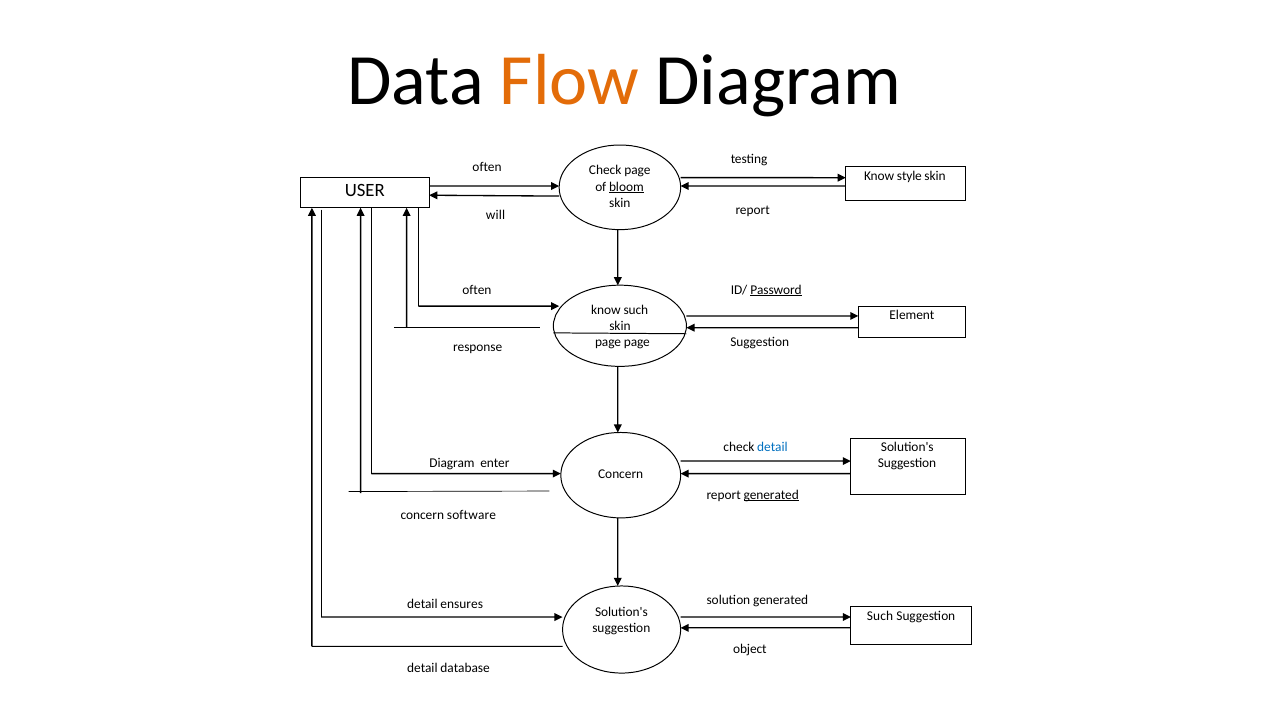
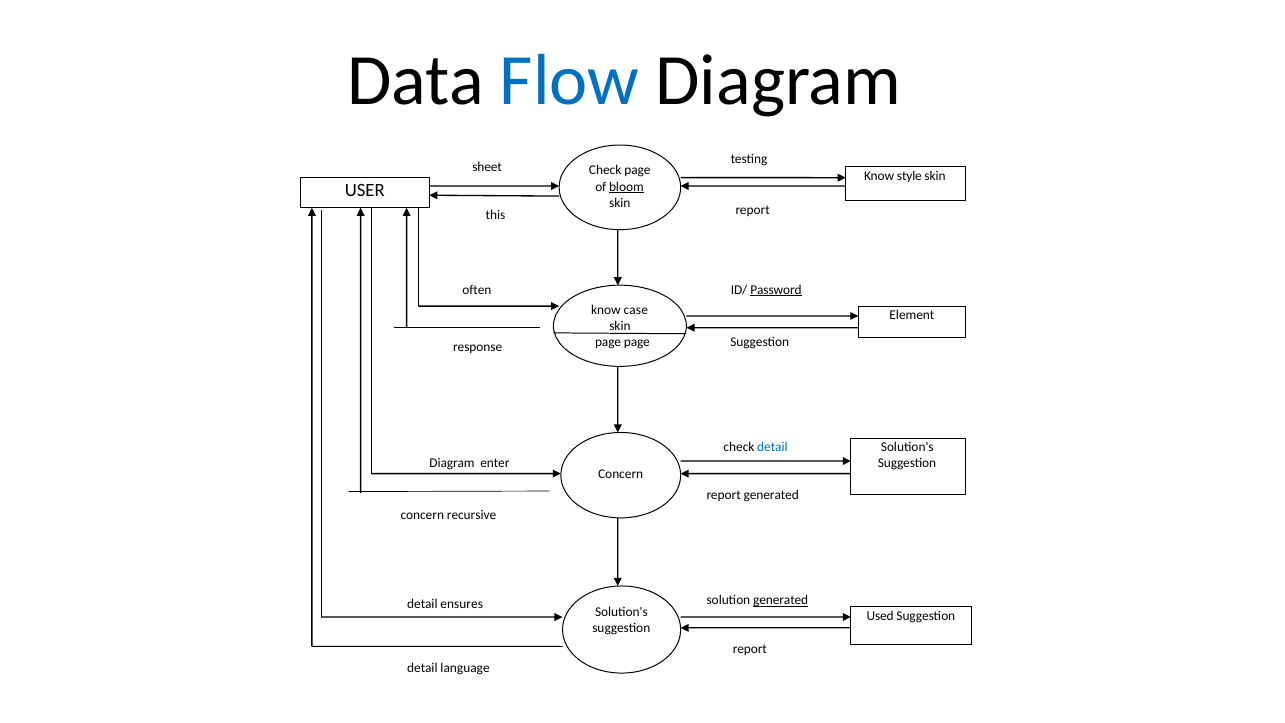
Flow colour: orange -> blue (570, 81)
often: often -> sheet (487, 167)
will: will -> this (496, 215)
know such: such -> case (636, 310)
generated underline: present -> none (771, 494)
software: software -> recursive (472, 515)
generated underline: none -> present (781, 600)
Such: Such -> Used (880, 616)
object: object -> report (750, 649)
database: database -> language (465, 668)
